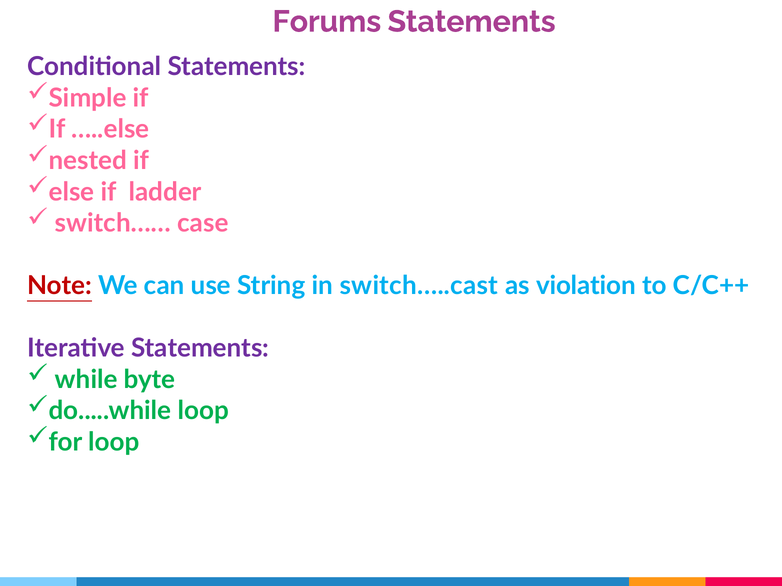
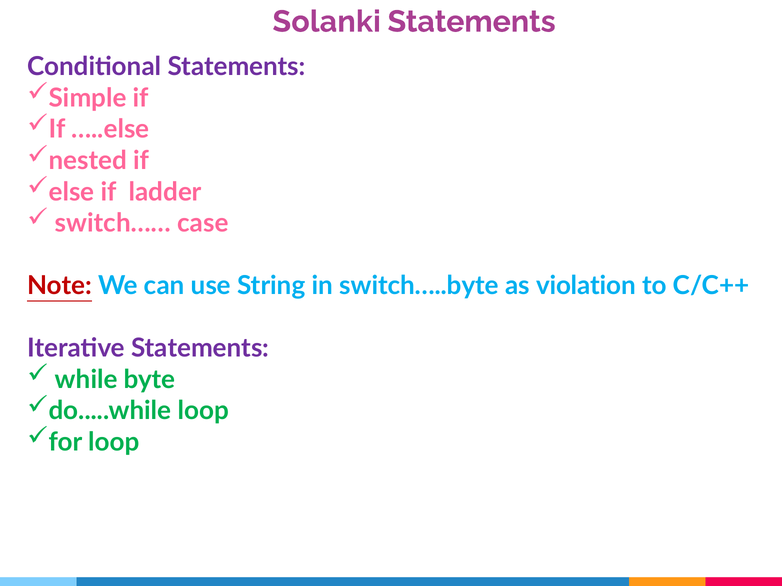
Forums: Forums -> Solanki (327, 22)
switch…..cast: switch…..cast -> switch…..byte (419, 286)
